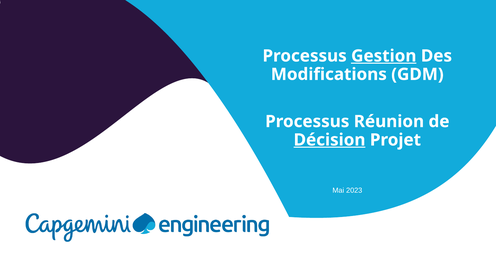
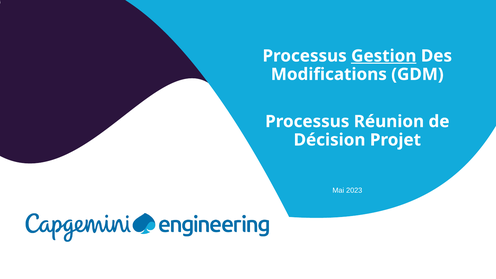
Décision underline: present -> none (330, 140)
